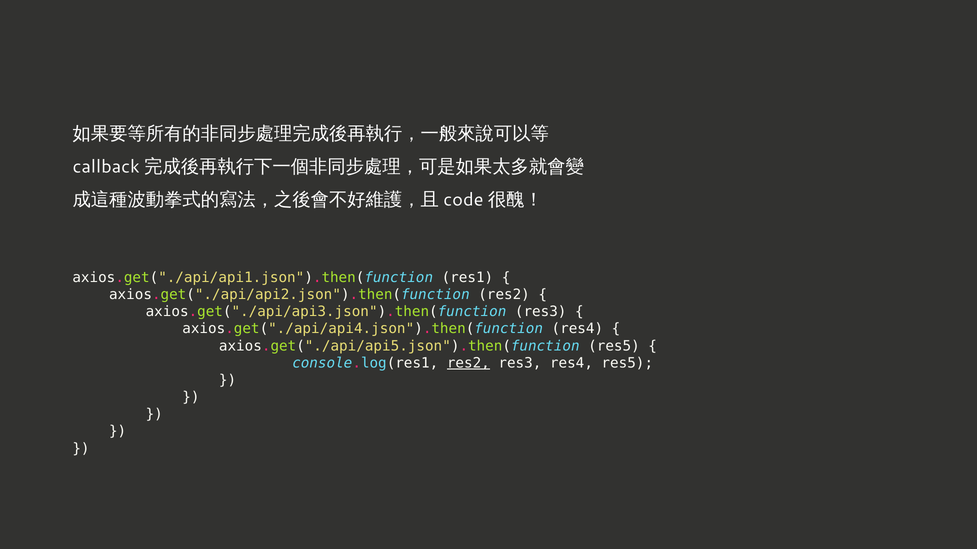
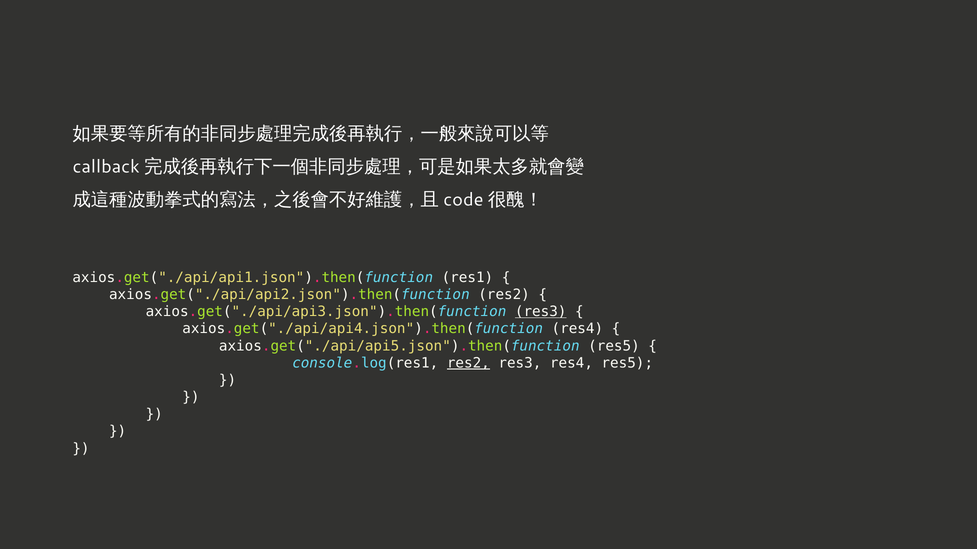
res3 underline: none -> present (541, 312)
